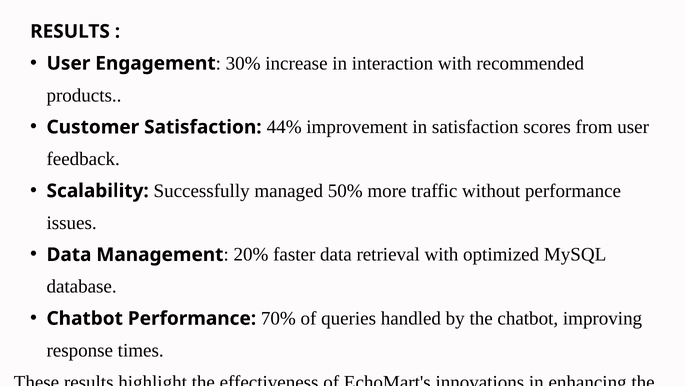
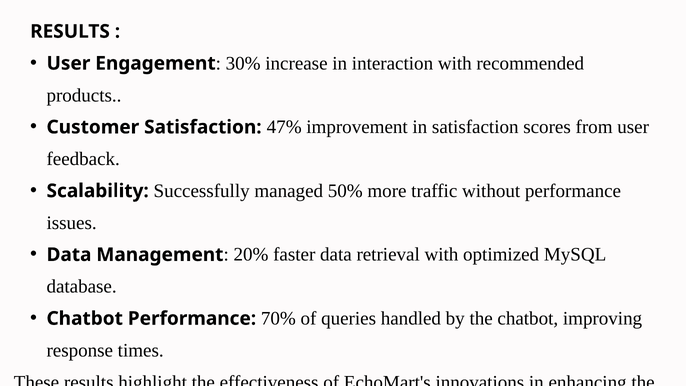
44%: 44% -> 47% (284, 127)
